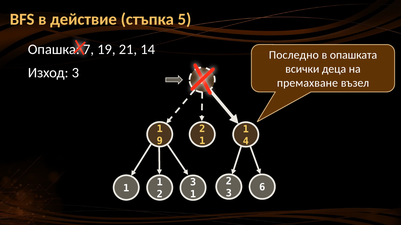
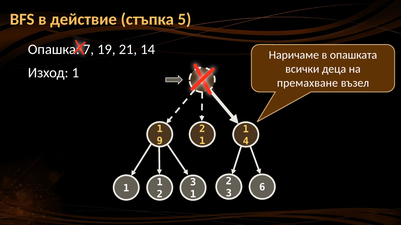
Последно: Последно -> Наричаме (294, 55)
3: 3 -> 1 (75, 73)
